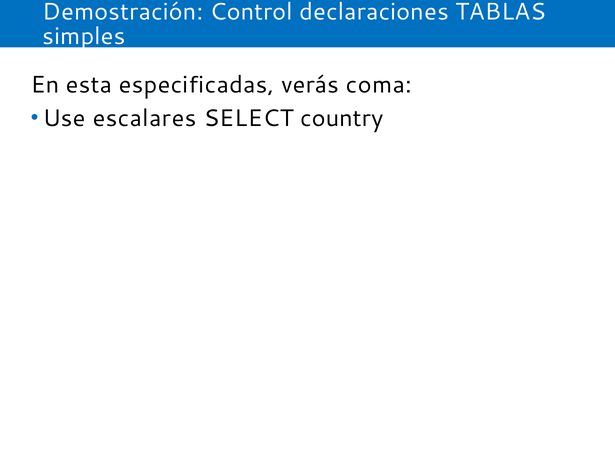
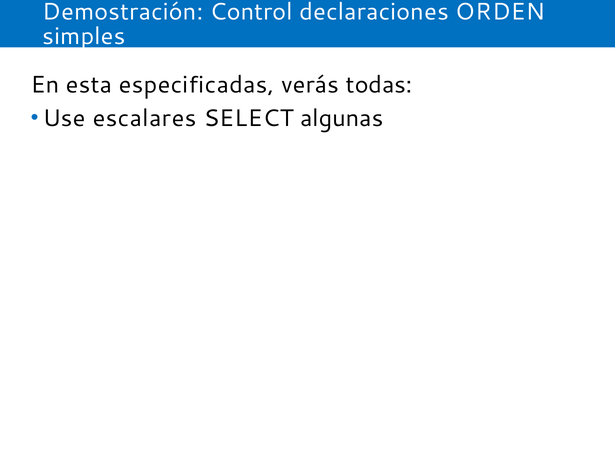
TABLAS: TABLAS -> ORDEN (500, 12)
coma: coma -> todas (379, 85)
country: country -> algunas (342, 119)
